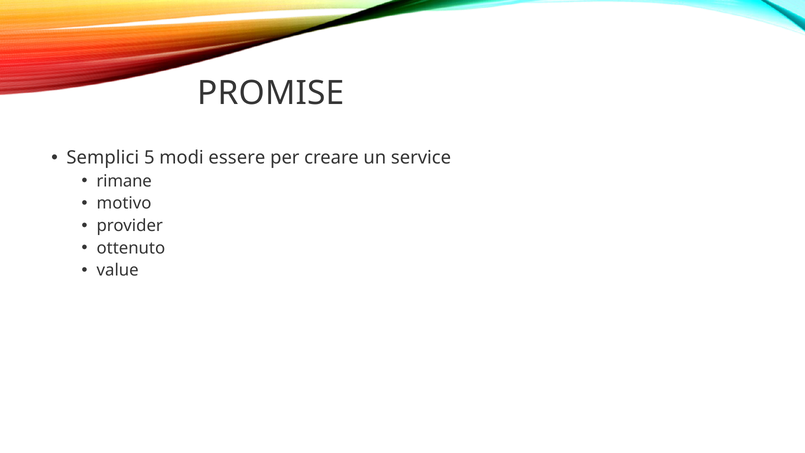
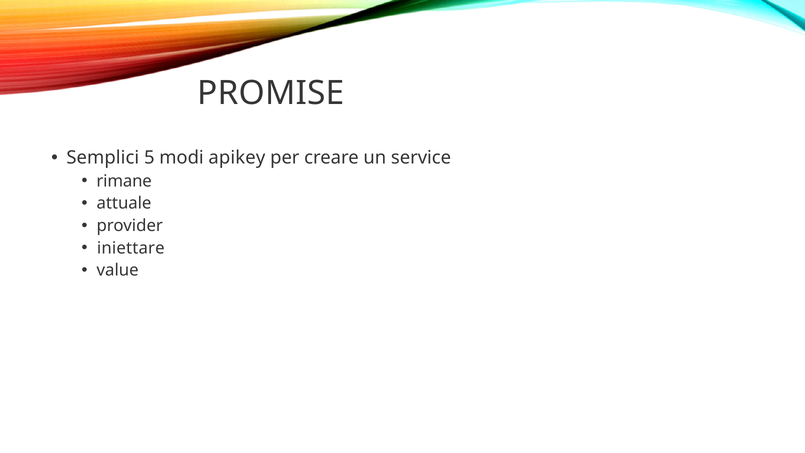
essere: essere -> apikey (237, 158)
motivo: motivo -> attuale (124, 203)
ottenuto: ottenuto -> iniettare (131, 248)
